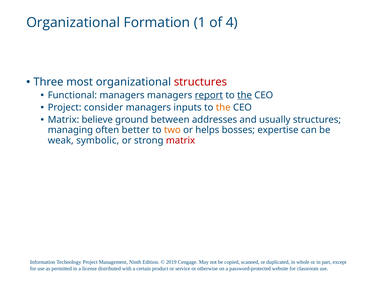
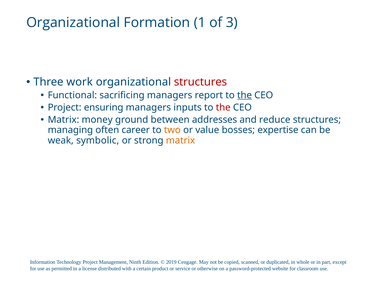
4: 4 -> 3 (232, 23)
most: most -> work (80, 82)
Functional managers: managers -> sacrificing (122, 95)
report underline: present -> none (209, 95)
consider: consider -> ensuring (104, 108)
the colour: orange -> red (223, 108)
believe: believe -> money (97, 120)
usually: usually -> reduce (275, 120)
better: better -> career (136, 130)
helps: helps -> value (207, 130)
matrix colour: red -> orange (181, 141)
